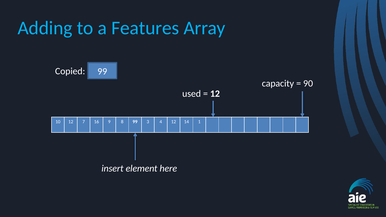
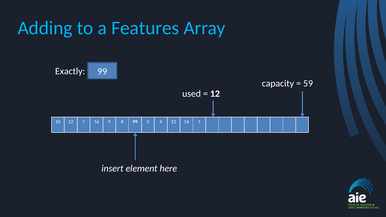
Copied: Copied -> Exactly (70, 71)
90: 90 -> 59 (308, 83)
